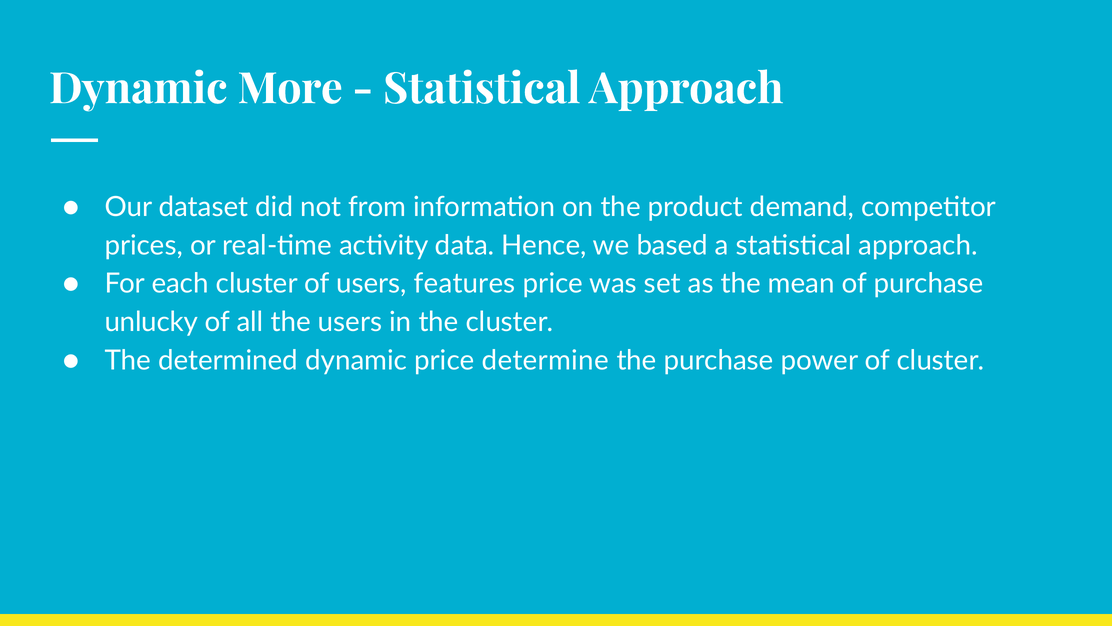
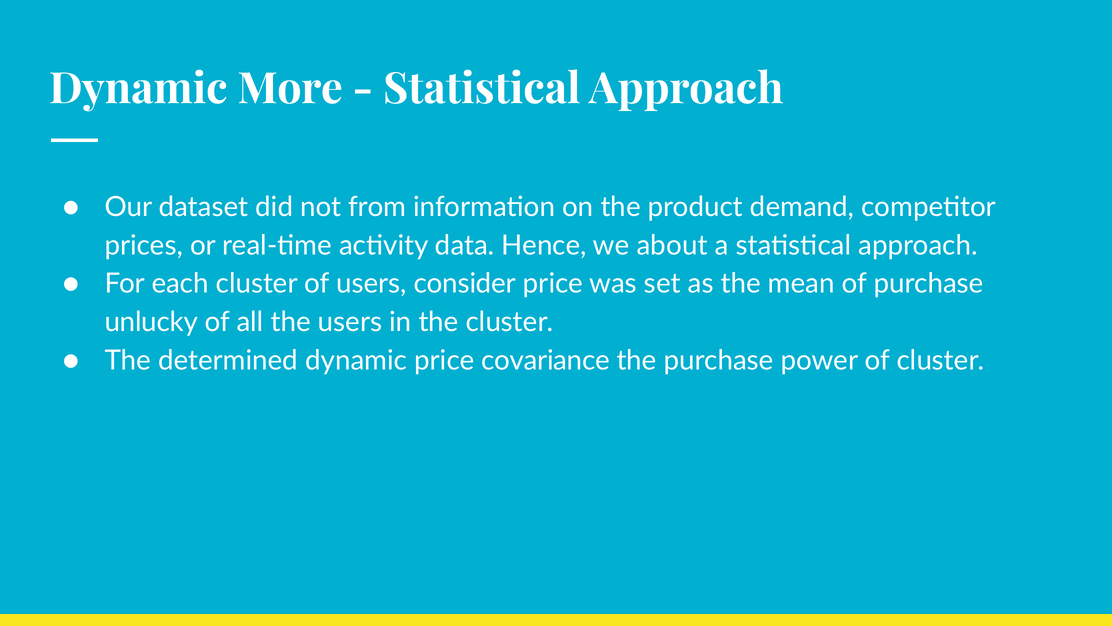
based: based -> about (672, 245)
features: features -> consider (465, 283)
determine: determine -> covariance (545, 360)
